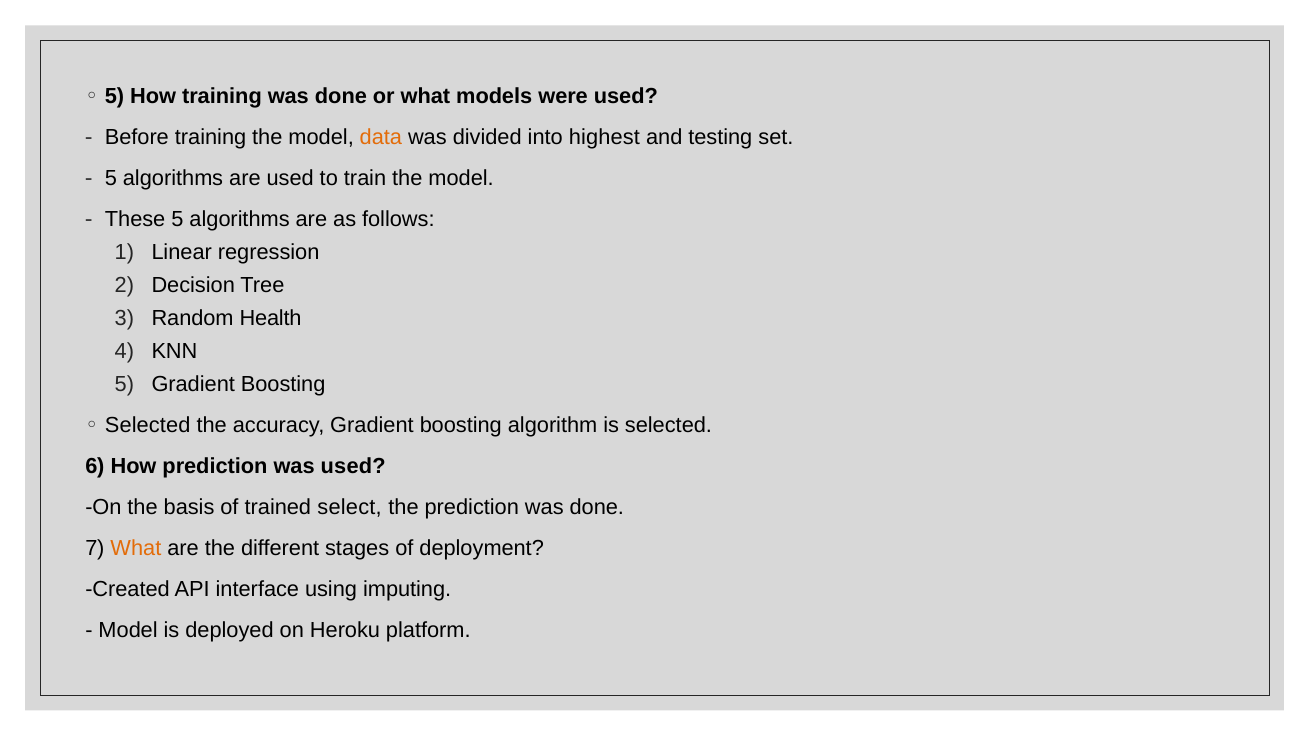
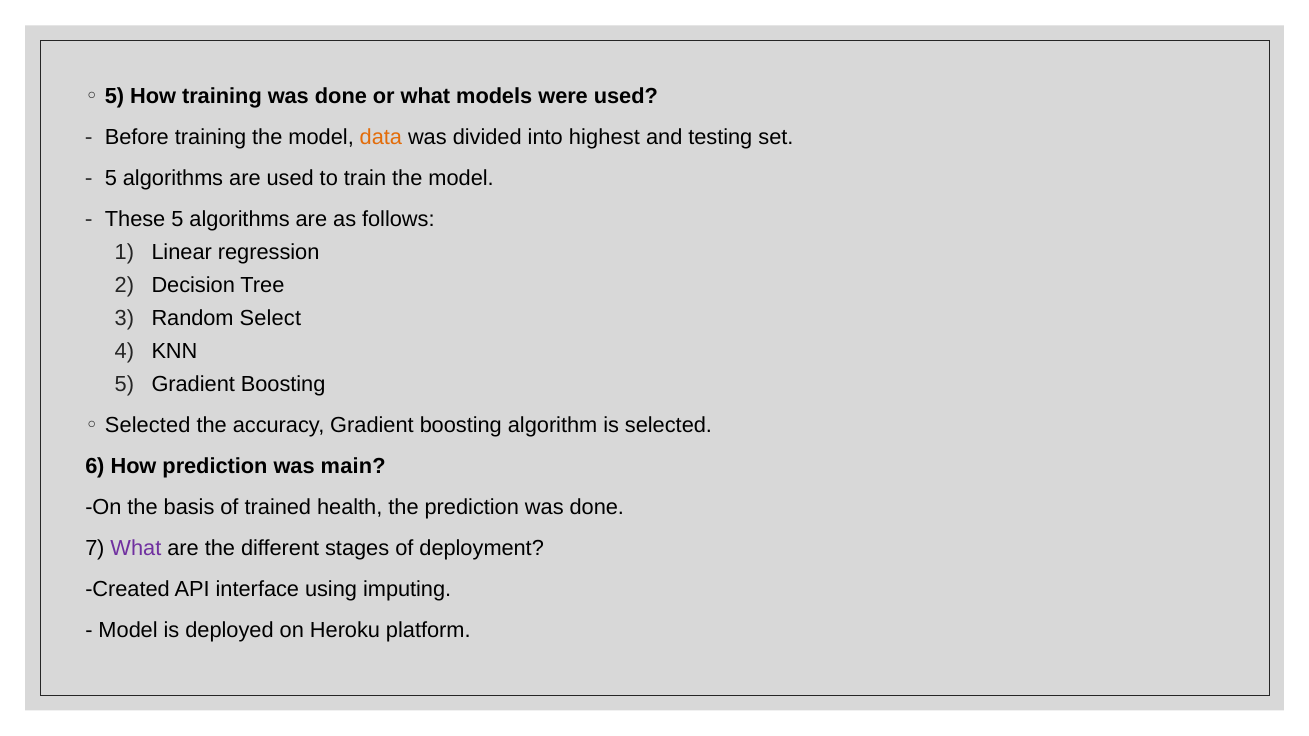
Health: Health -> Select (270, 318)
was used: used -> main (353, 467)
select: select -> health (350, 508)
What colour: orange -> purple (136, 549)
